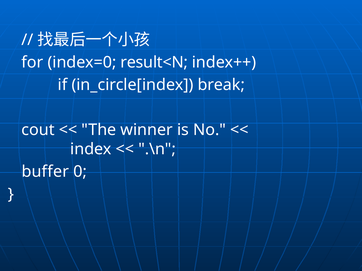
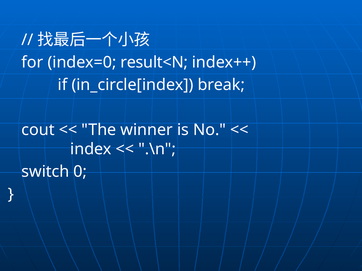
buffer: buffer -> switch (45, 172)
